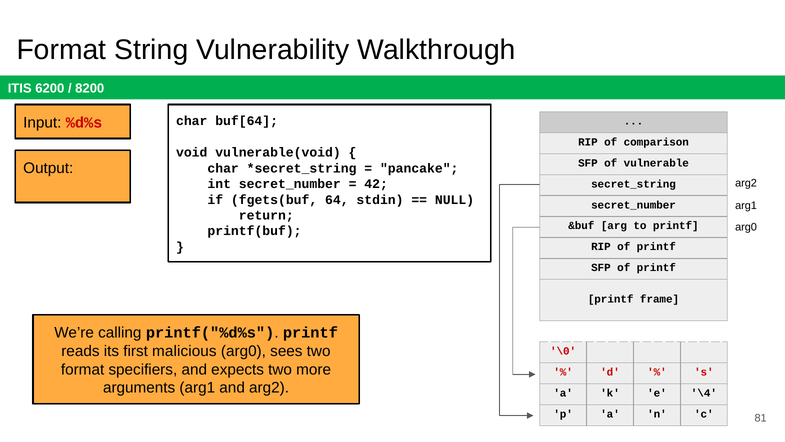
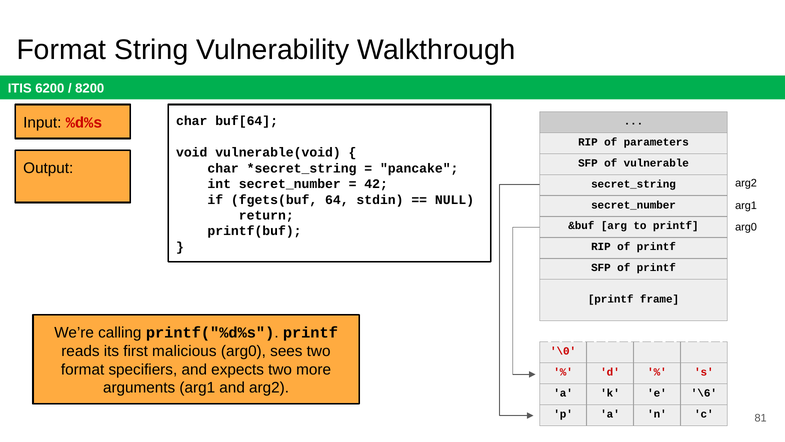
comparison: comparison -> parameters (656, 142)
\4: \4 -> \6 (704, 393)
